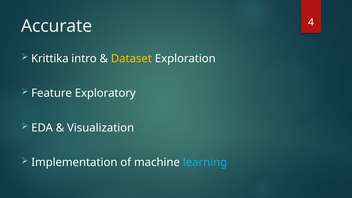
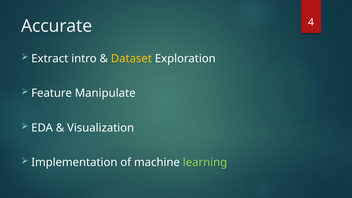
Krittika: Krittika -> Extract (50, 59)
Exploratory: Exploratory -> Manipulate (105, 93)
learning colour: light blue -> light green (205, 162)
